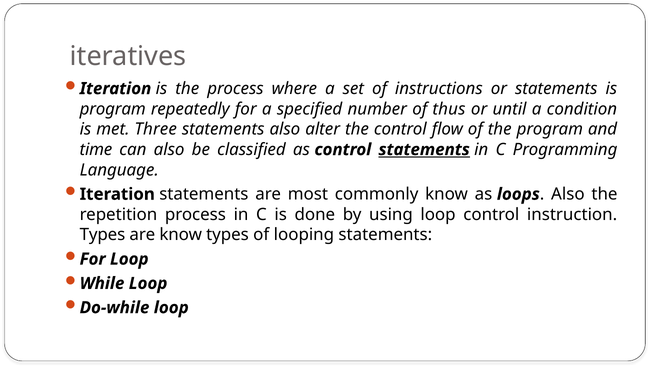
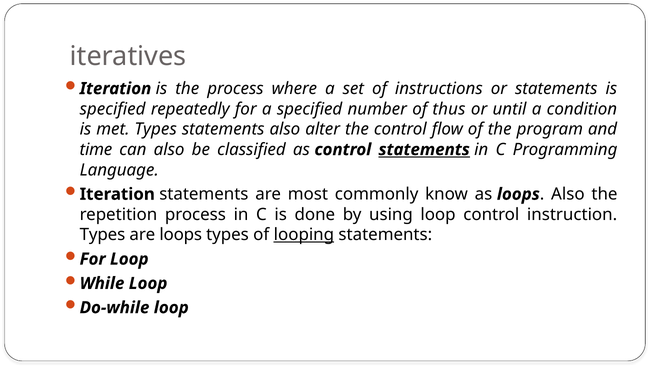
program: program -> specified (113, 109)
met Three: Three -> Types (156, 129)
are know: know -> loops (181, 235)
looping underline: none -> present (304, 235)
